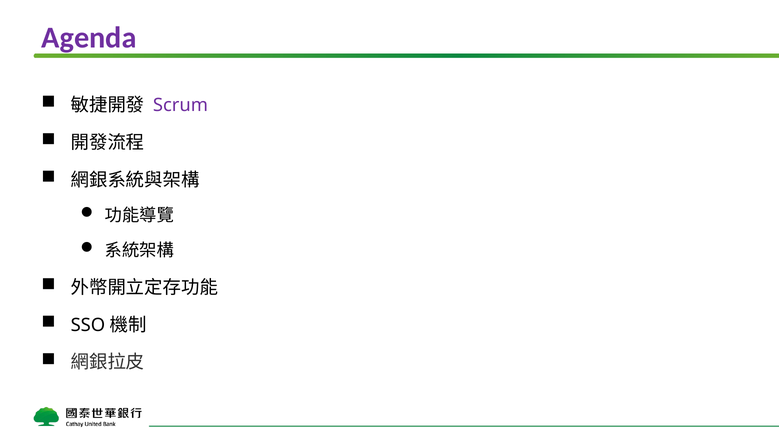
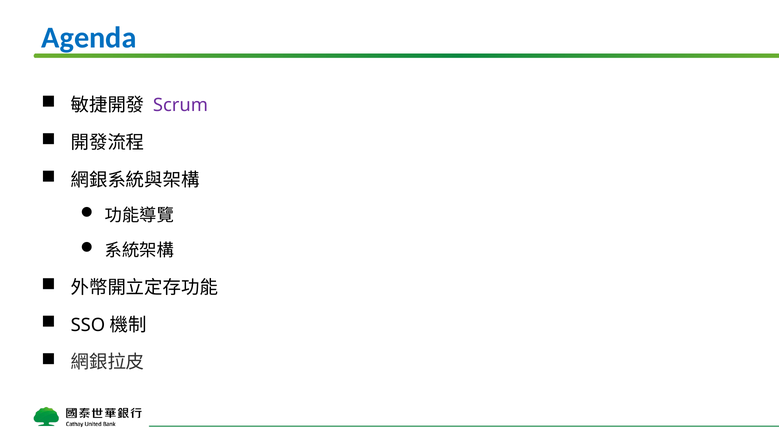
Agenda colour: purple -> blue (89, 38)
